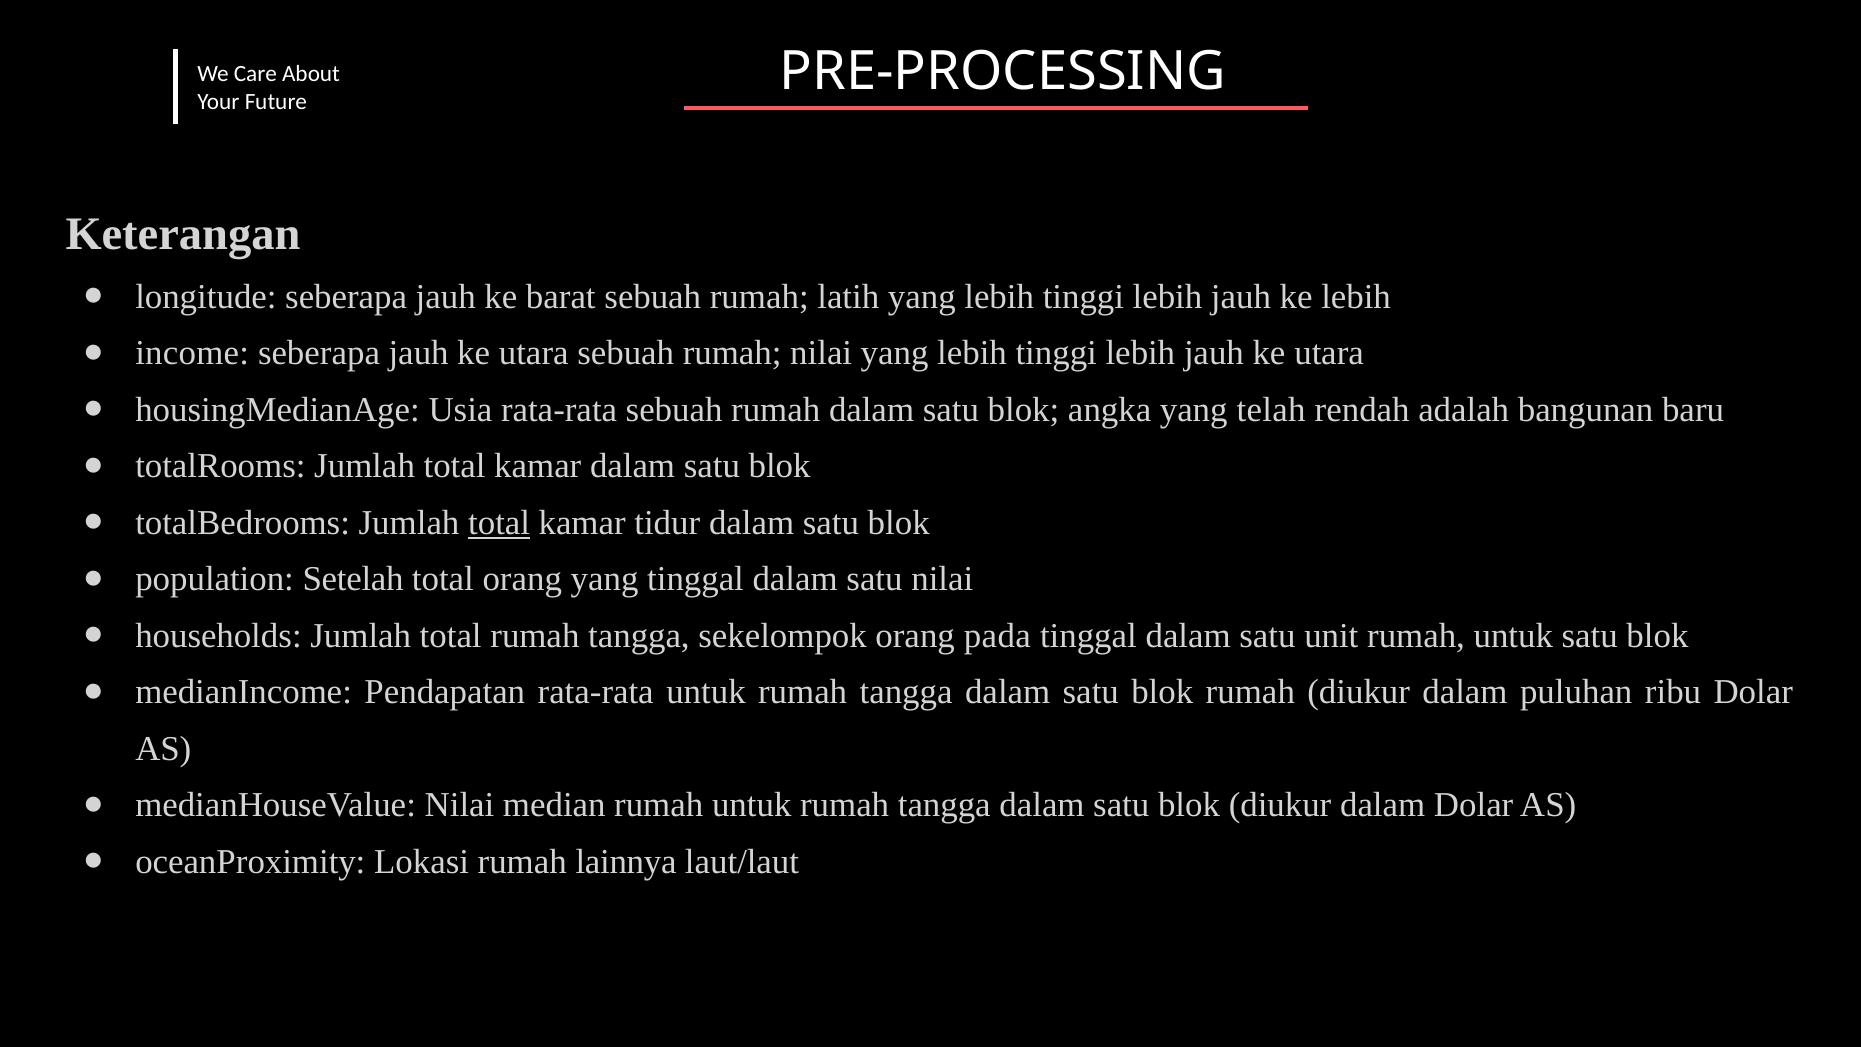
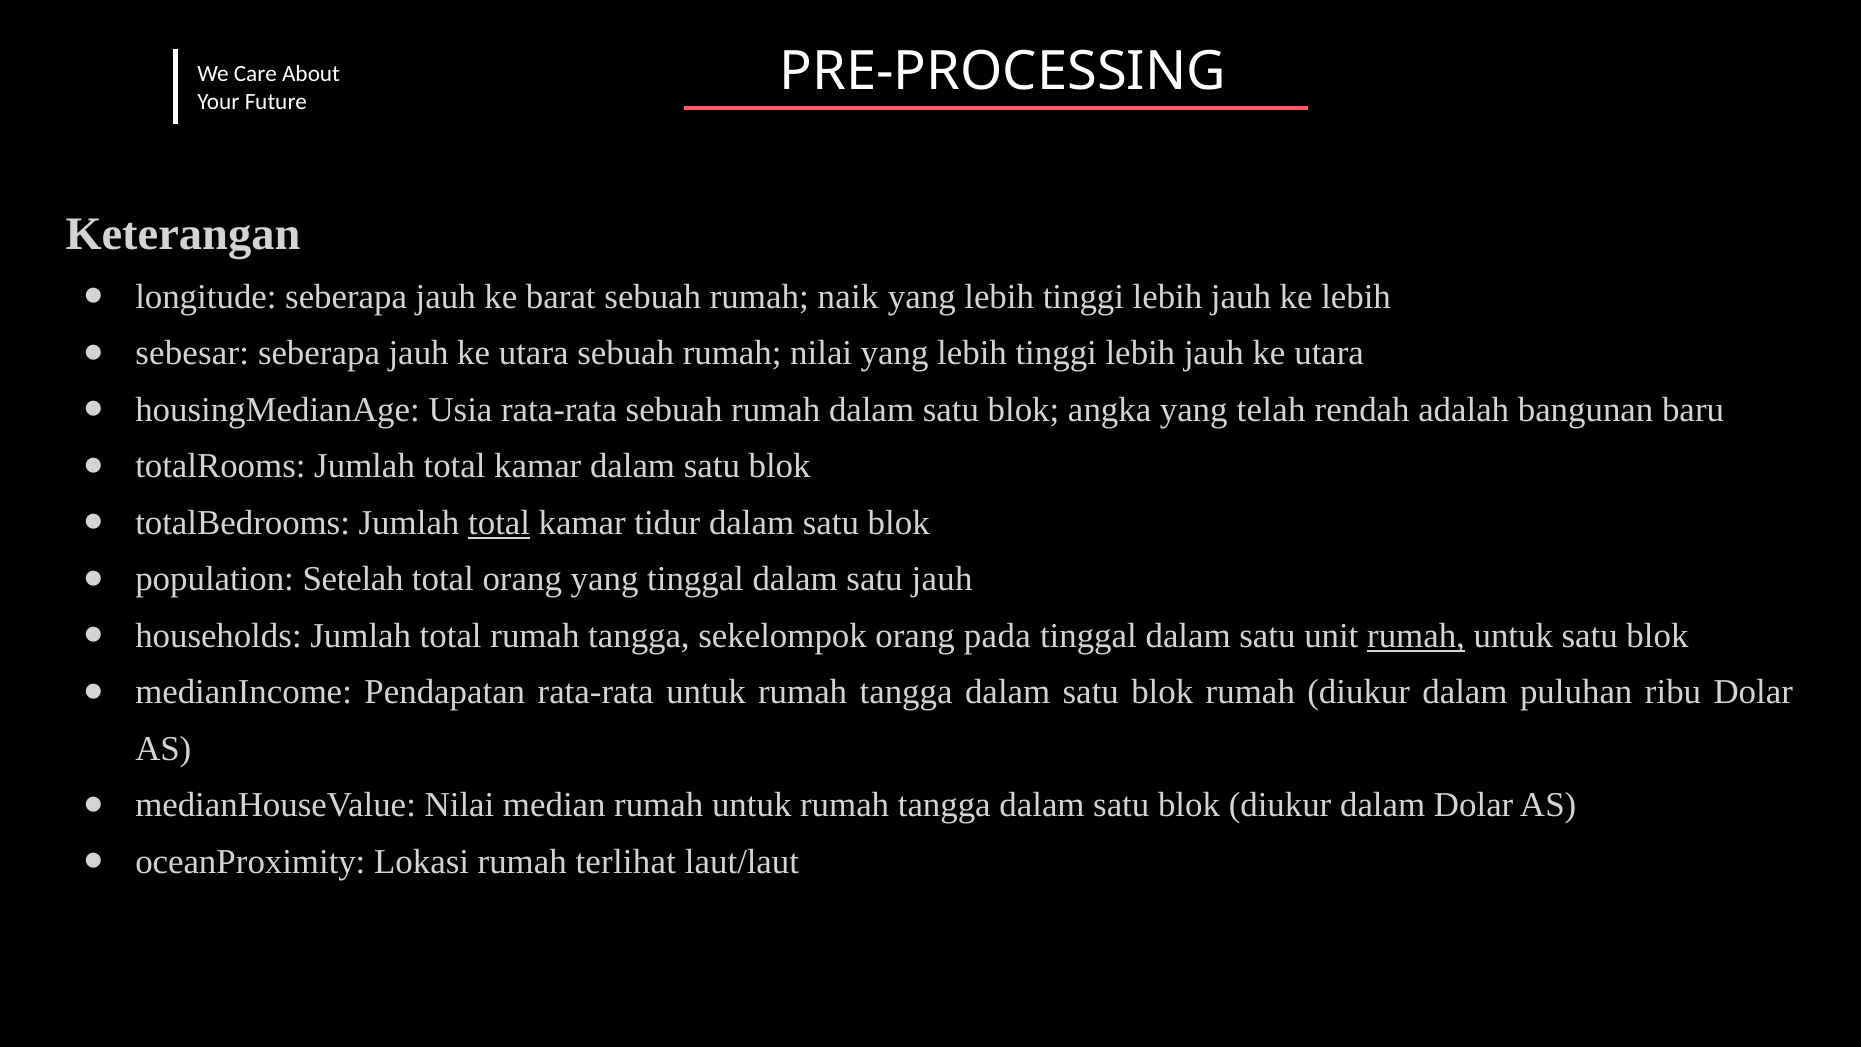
latih: latih -> naik (848, 297)
income: income -> sebesar (192, 353)
satu nilai: nilai -> jauh (942, 579)
rumah underline: none -> present (1416, 636)
lainnya: lainnya -> terlihat (626, 861)
